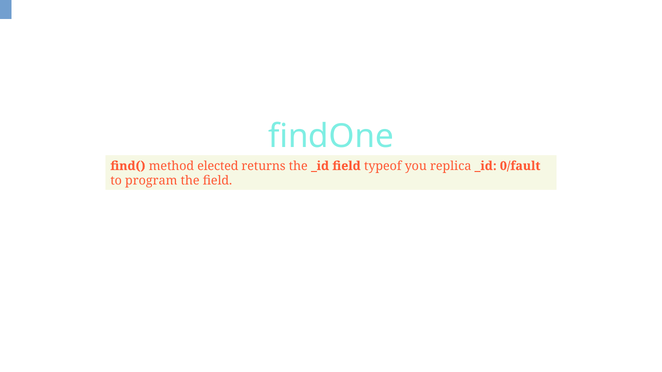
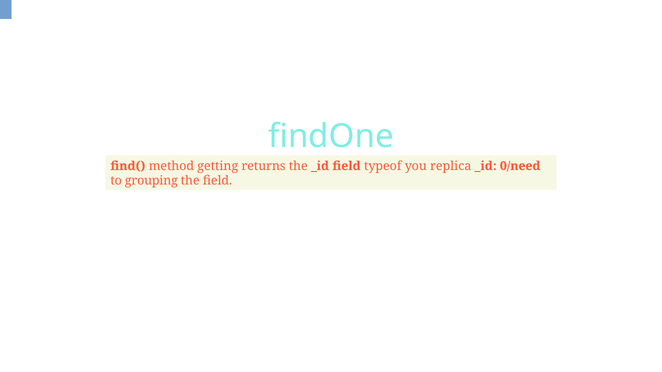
elected: elected -> getting (218, 166)
0/fault: 0/fault -> 0/need (520, 166)
program: program -> grouping (151, 181)
